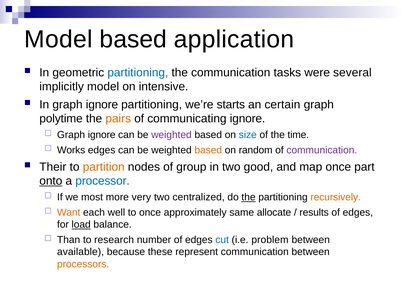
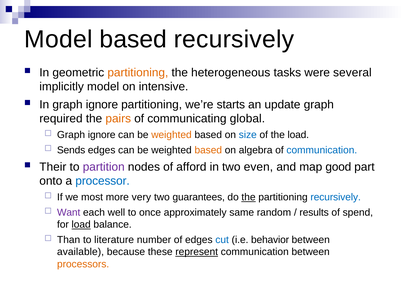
based application: application -> recursively (234, 39)
partitioning colour: blue -> orange (138, 73)
the communication: communication -> heterogeneous (231, 73)
certain: certain -> update (282, 104)
polytime: polytime -> required (61, 119)
communicating ignore: ignore -> global (247, 119)
weighted colour: purple -> orange (171, 135)
the time: time -> load (298, 135)
Works: Works -> Sends (71, 150)
random: random -> algebra (256, 150)
communication colour: purple -> blue (322, 150)
partition colour: orange -> purple (104, 167)
group: group -> afford (191, 167)
good: good -> even (258, 167)
map once: once -> good (338, 167)
onto underline: present -> none (51, 181)
centralized: centralized -> guarantees (199, 197)
recursively colour: orange -> blue (336, 197)
Want colour: orange -> purple (69, 212)
allocate: allocate -> random (274, 212)
edges: edges -> spend (358, 212)
research: research -> literature (114, 240)
problem: problem -> behavior (270, 240)
represent underline: none -> present (197, 252)
